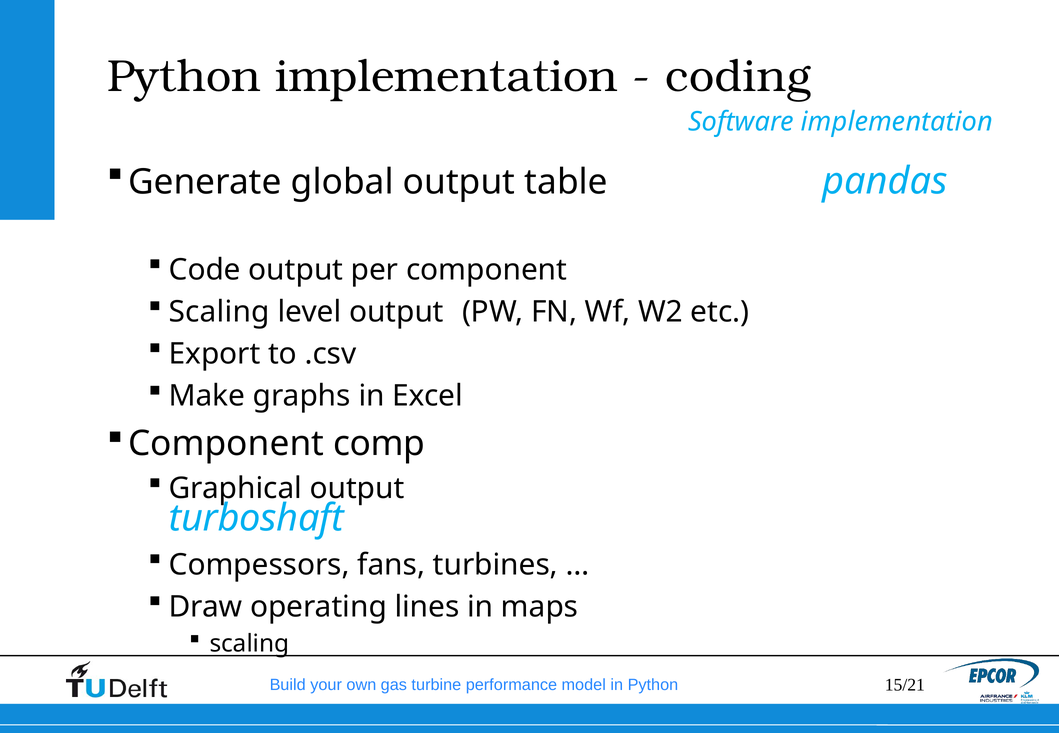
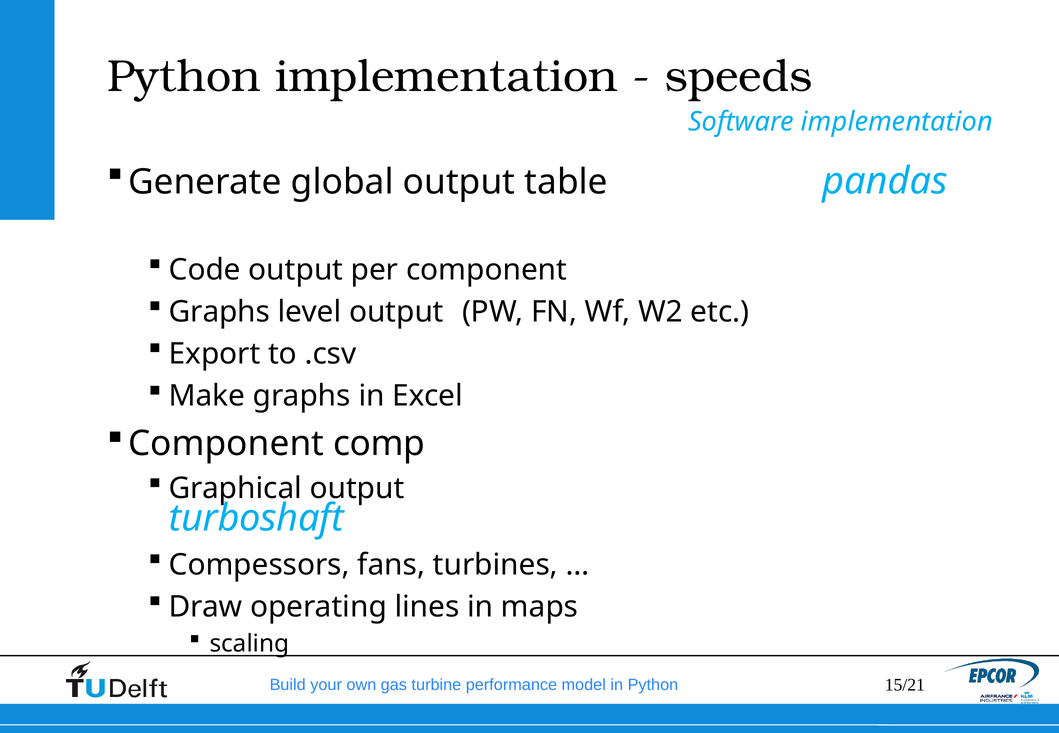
coding: coding -> speeds (738, 76)
Scaling: Scaling -> Graphs (219, 312)
